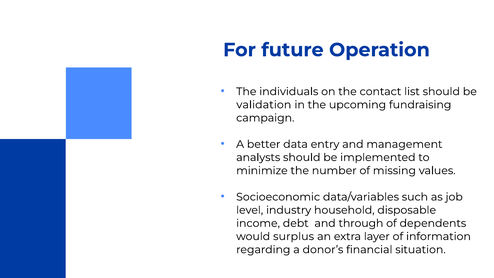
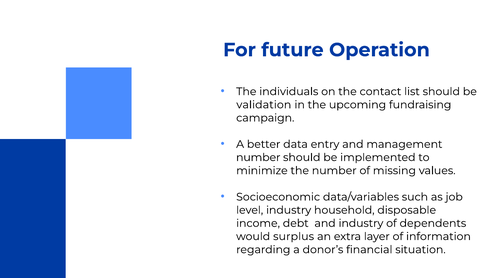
analysts: analysts -> number (258, 157)
and through: through -> industry (361, 223)
